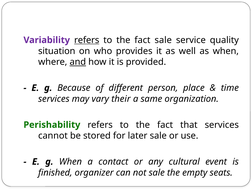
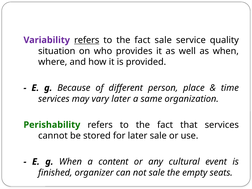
and underline: present -> none (78, 62)
vary their: their -> later (121, 99)
contact: contact -> content (113, 162)
